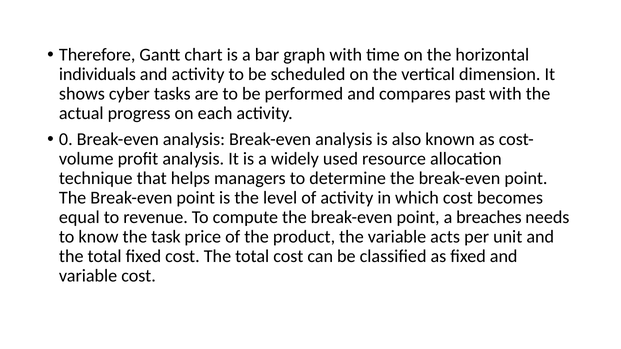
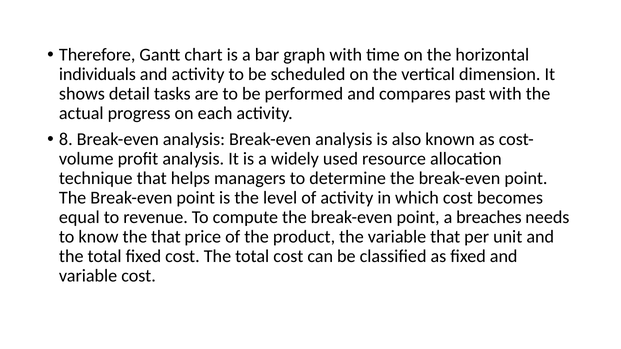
cyber: cyber -> detail (129, 94)
0: 0 -> 8 (66, 139)
the task: task -> that (166, 237)
variable acts: acts -> that (445, 237)
